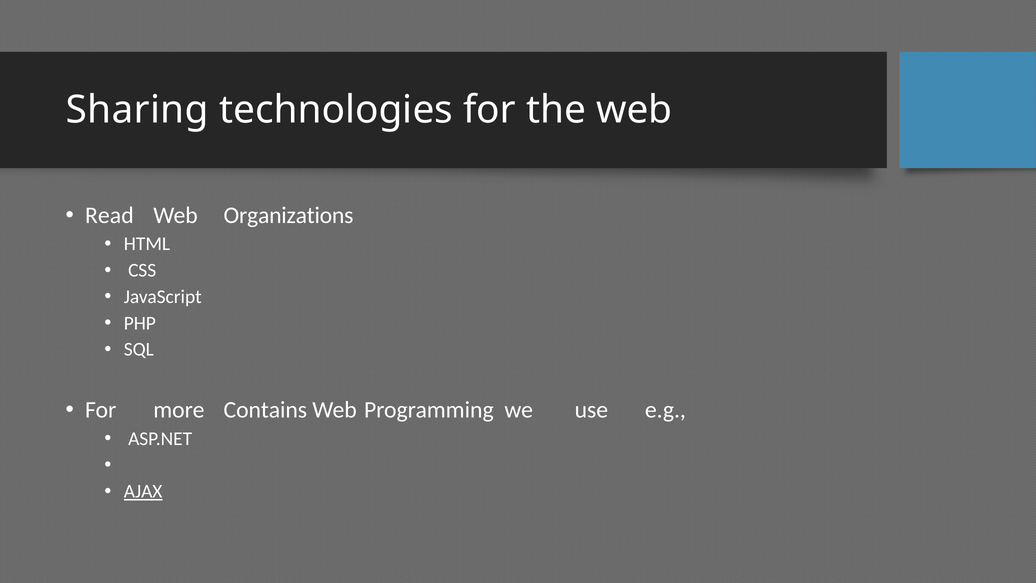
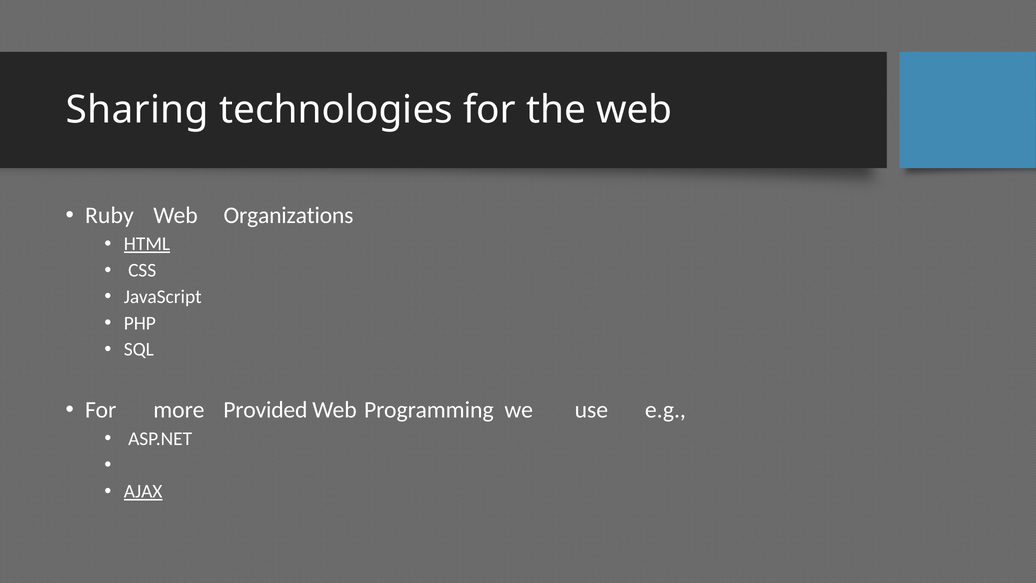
Read: Read -> Ruby (109, 215)
HTML underline: none -> present (147, 244)
Contains: Contains -> Provided (265, 410)
